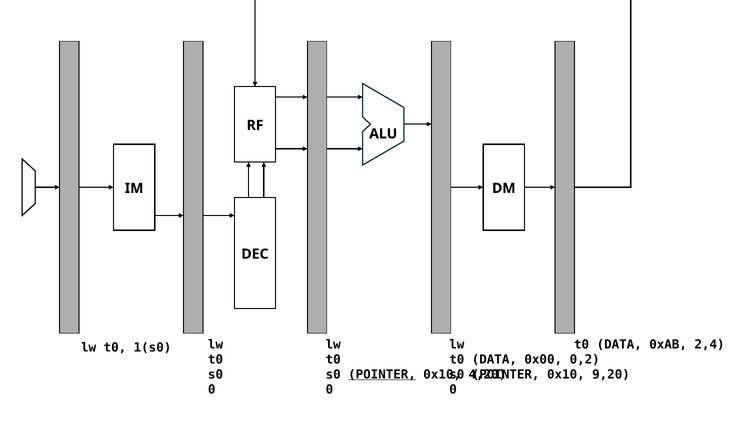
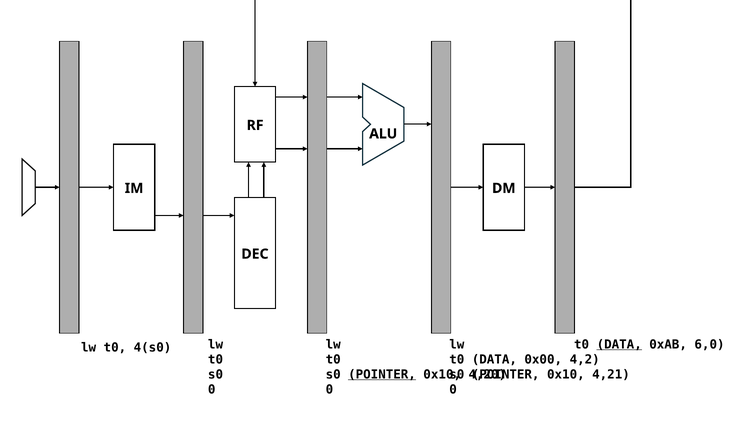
DATA underline: none -> present (619, 344)
2,4: 2,4 -> 6,0 (710, 344)
1(s0: 1(s0 -> 4(s0 (153, 347)
0,2: 0,2 -> 4,2 (585, 359)
9,20: 9,20 -> 4,21 (611, 374)
